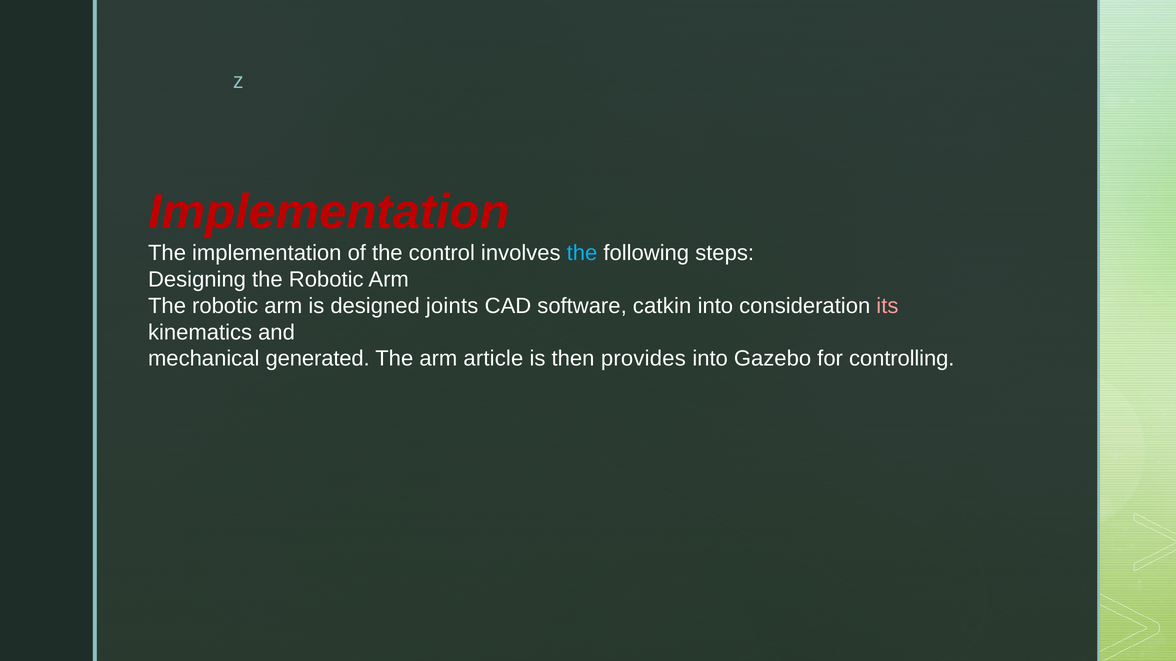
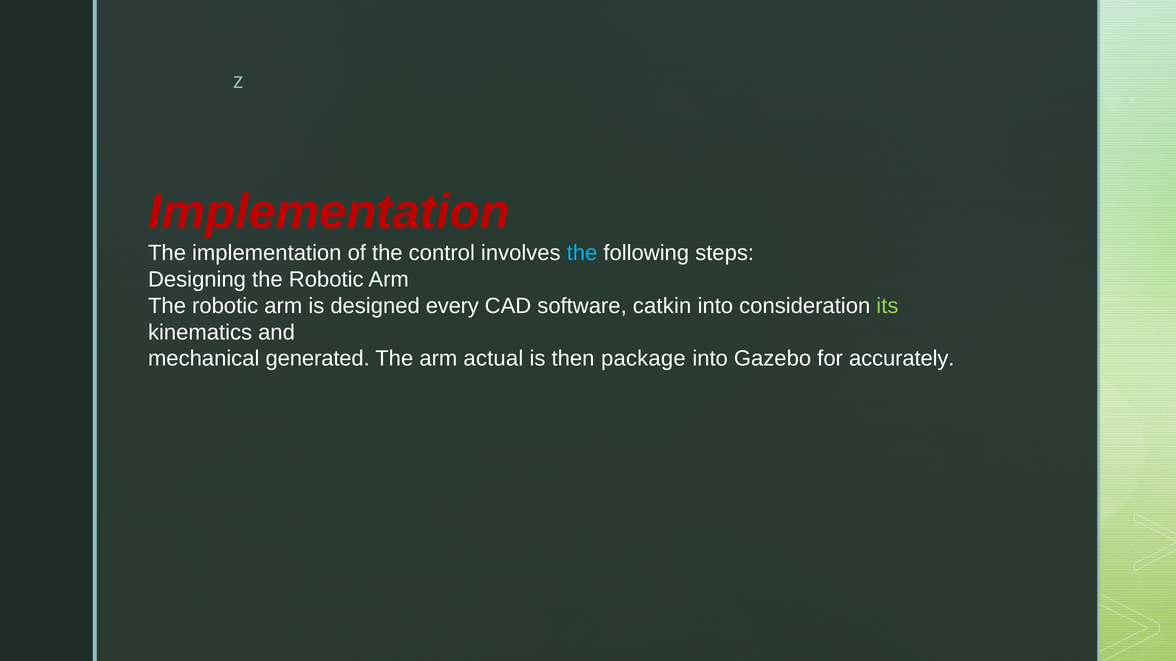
joints: joints -> every (452, 306)
its colour: pink -> light green (887, 306)
article: article -> actual (493, 359)
provides: provides -> package (643, 359)
controlling: controlling -> accurately (902, 359)
